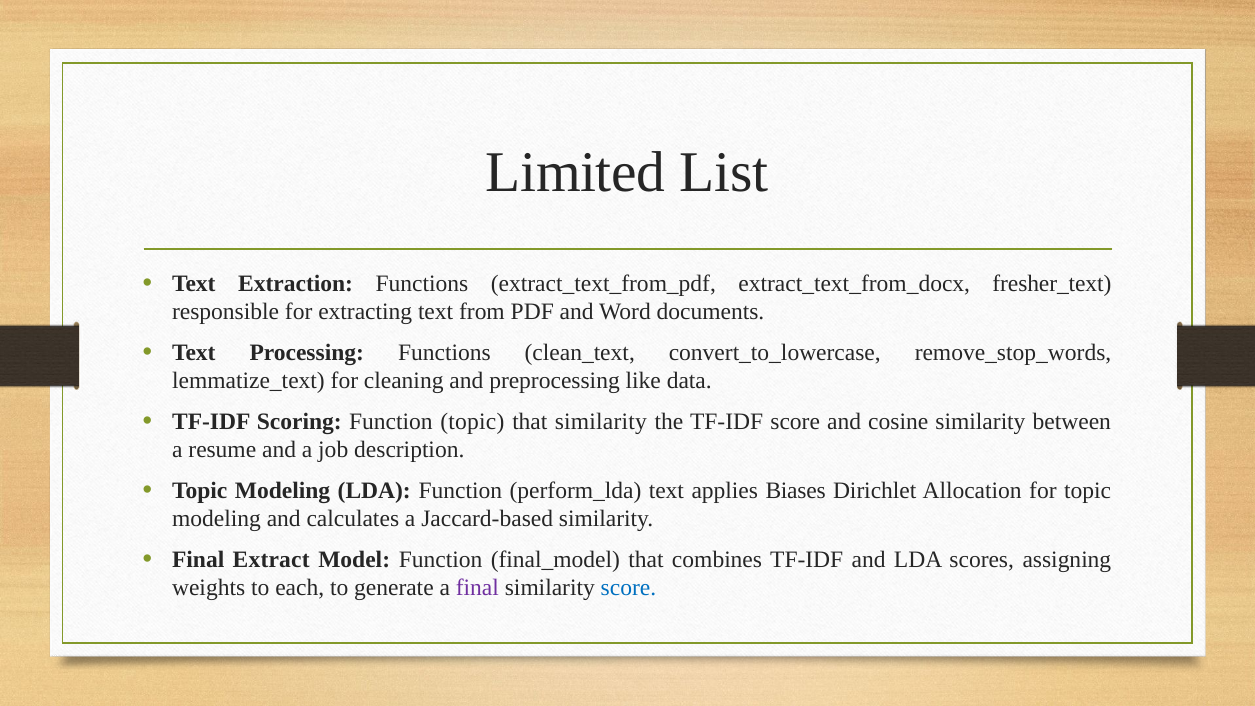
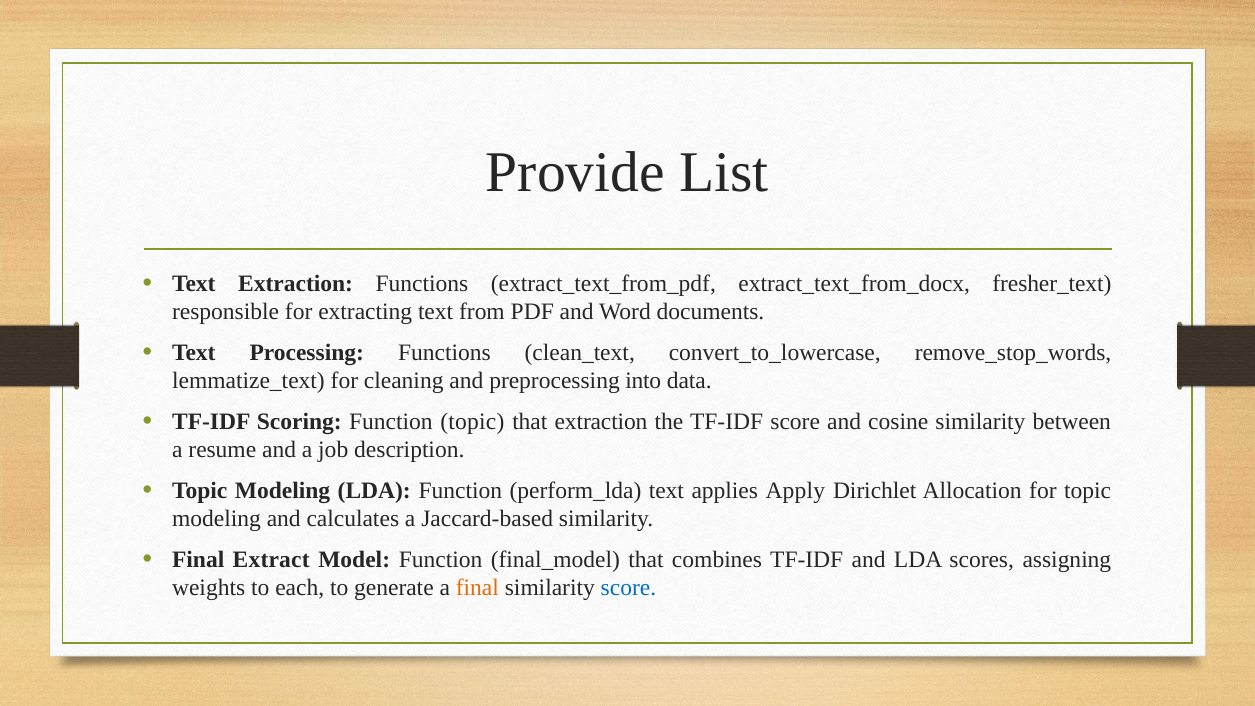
Limited: Limited -> Provide (575, 172)
like: like -> into (643, 381)
that similarity: similarity -> extraction (601, 422)
Biases: Biases -> Apply (795, 491)
final colour: purple -> orange (477, 588)
